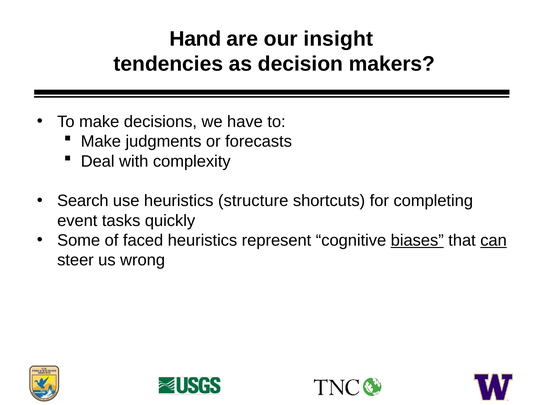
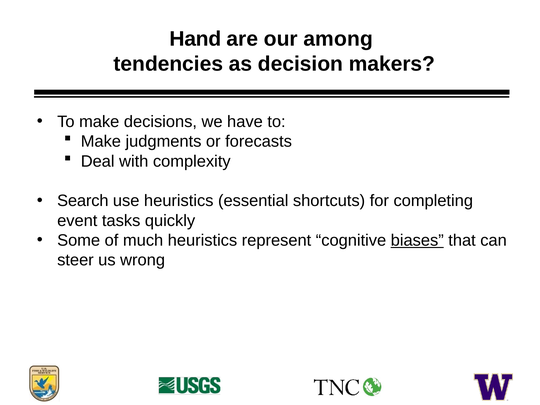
insight: insight -> among (338, 39)
structure: structure -> essential (253, 201)
faced: faced -> much (143, 240)
can underline: present -> none (494, 240)
